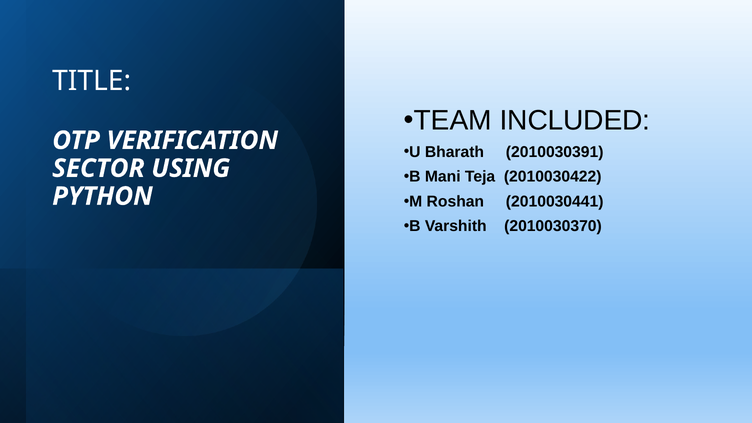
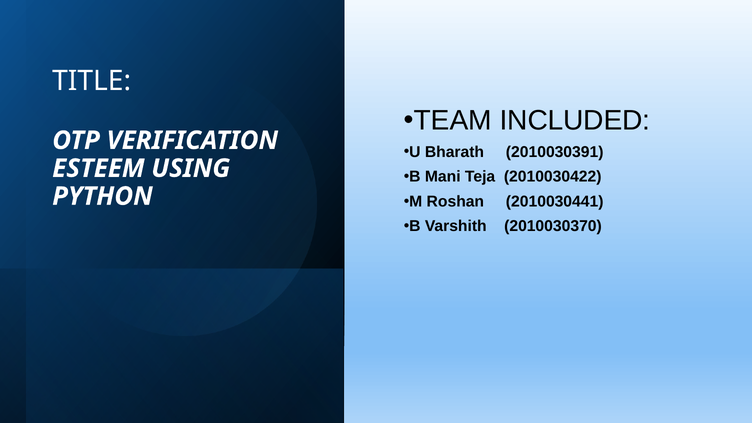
SECTOR: SECTOR -> ESTEEM (98, 168)
